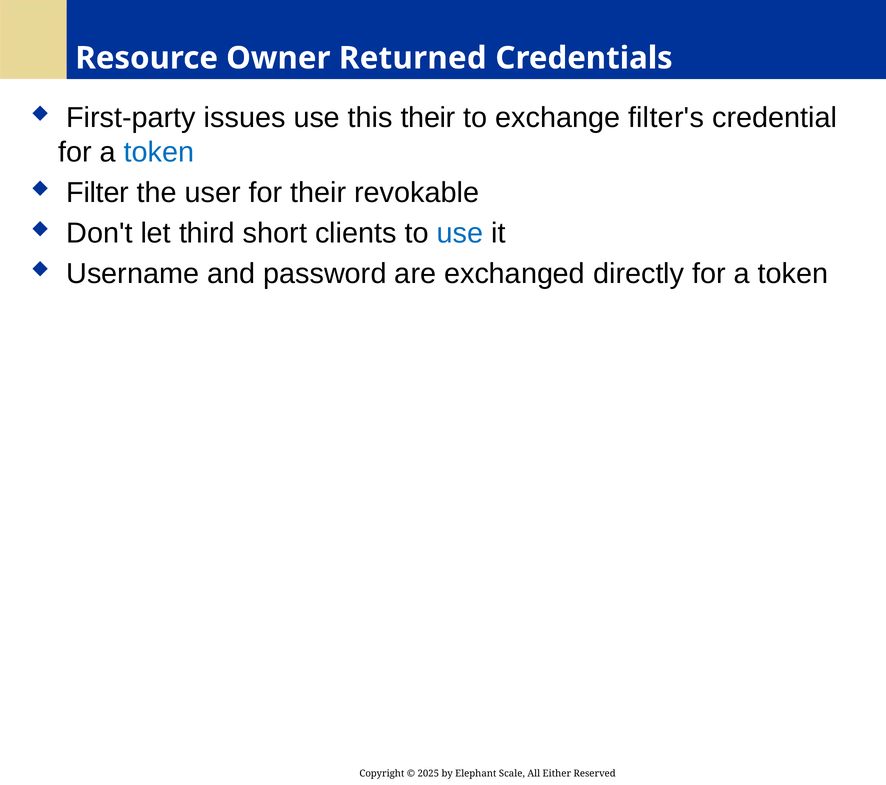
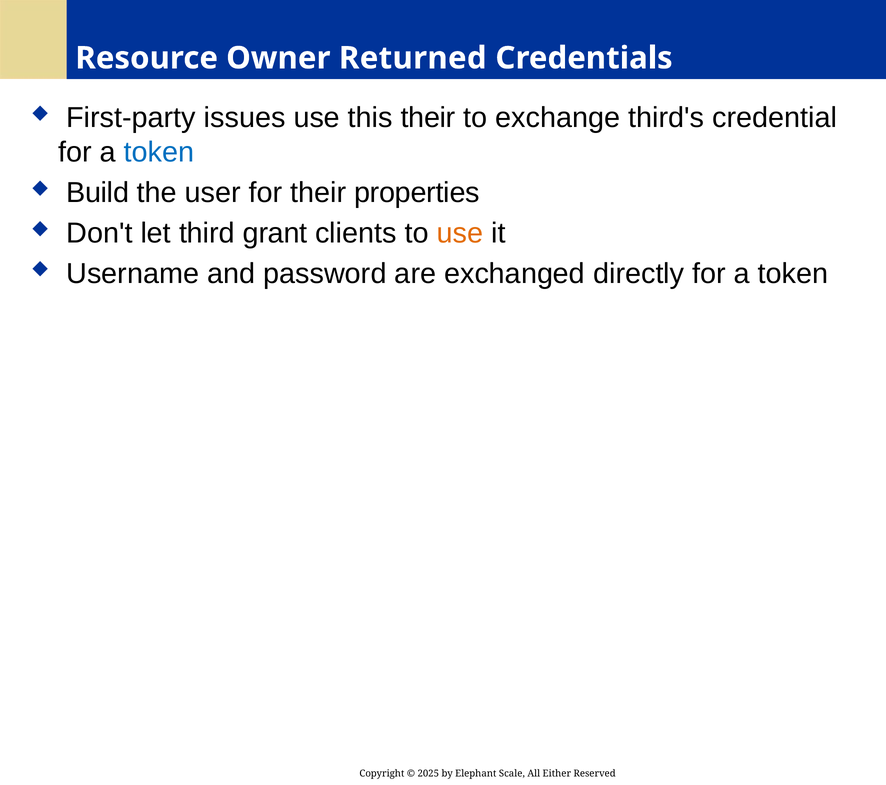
filter's: filter's -> third's (666, 118)
Filter: Filter -> Build (98, 193)
revokable: revokable -> properties (417, 193)
short: short -> grant (275, 233)
use colour: blue -> orange (460, 233)
